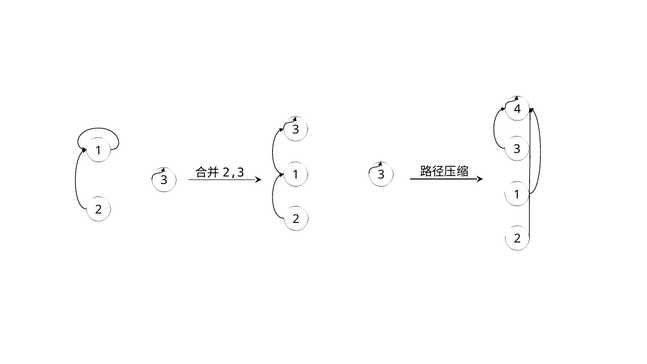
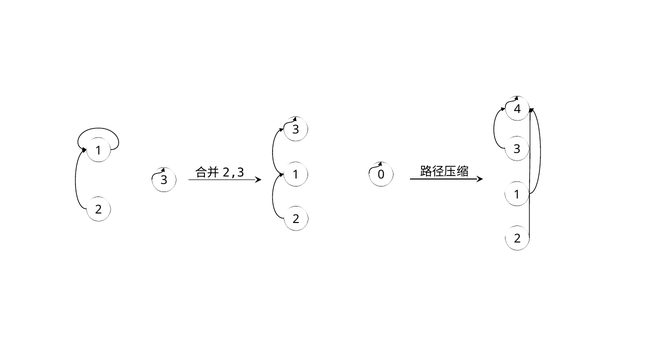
3 3: 3 -> 0 (381, 175)
